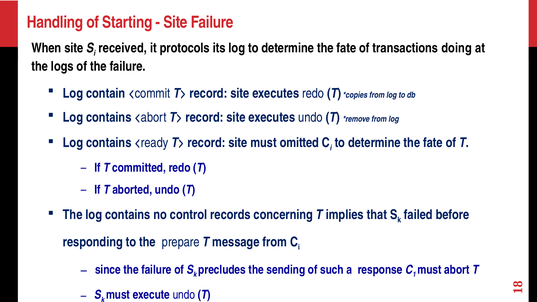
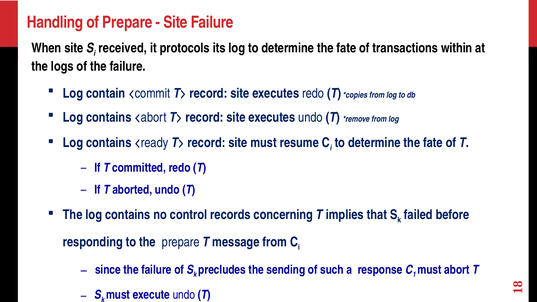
of Starting: Starting -> Prepare (127, 22)
doing: doing -> within (457, 48)
omitted: omitted -> resume (299, 143)
